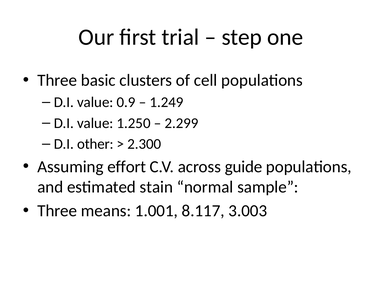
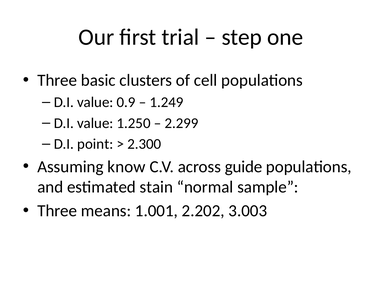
other: other -> point (95, 144)
effort: effort -> know (127, 166)
8.117: 8.117 -> 2.202 (203, 211)
